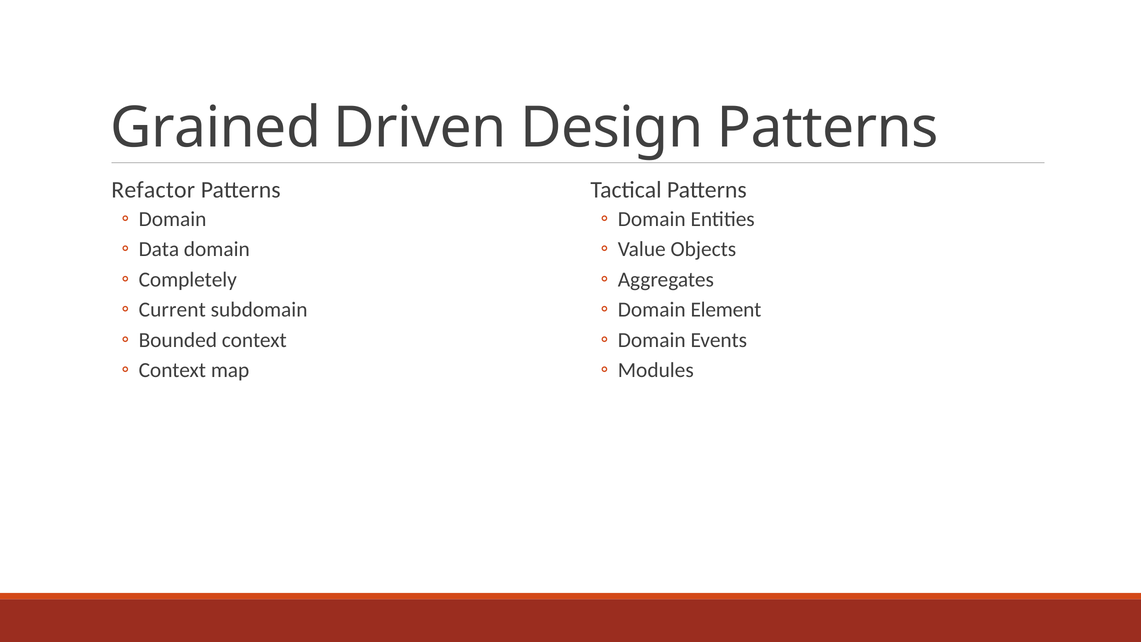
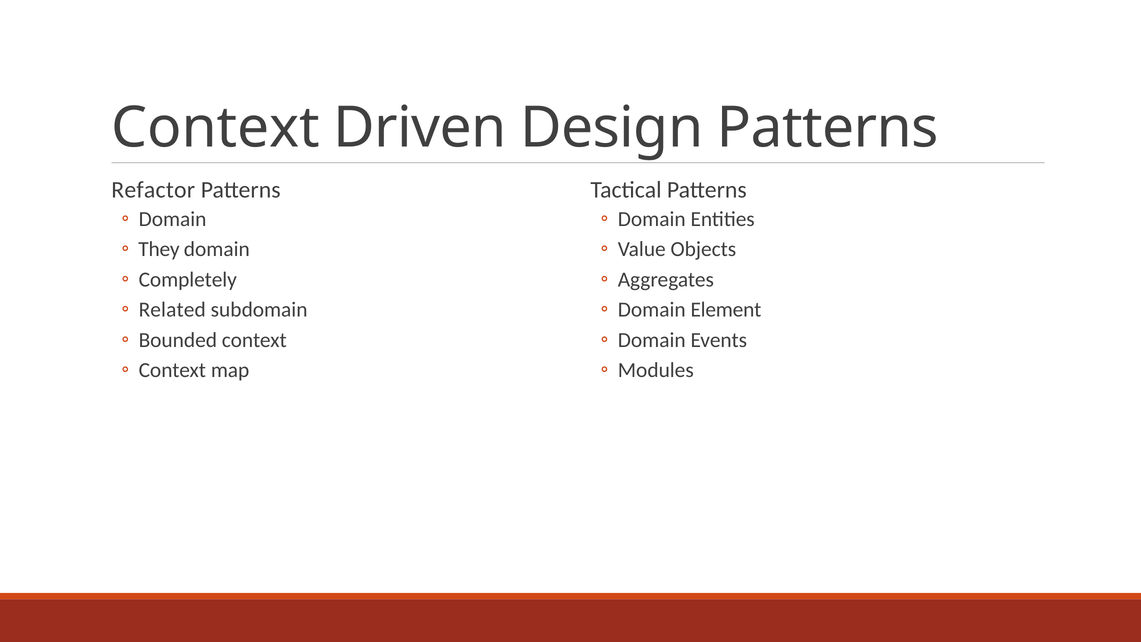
Grained: Grained -> Context (215, 128)
Data: Data -> They (159, 249)
Current: Current -> Related (172, 310)
